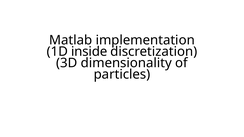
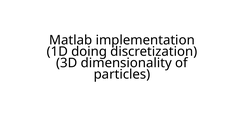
inside: inside -> doing (89, 52)
